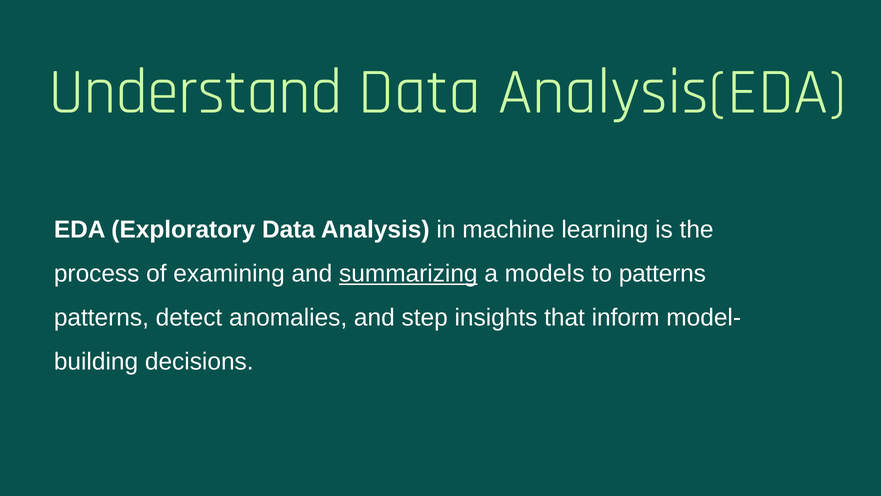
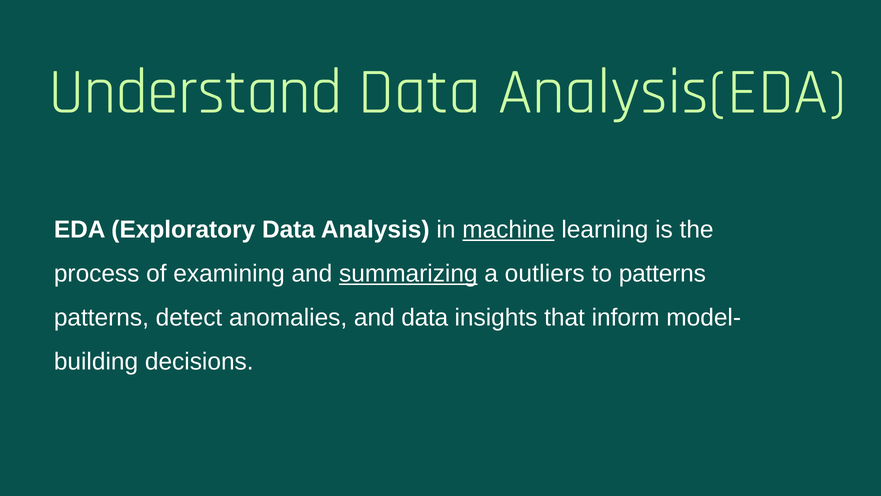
machine underline: none -> present (508, 229)
models: models -> outliers (545, 273)
and step: step -> data (425, 317)
